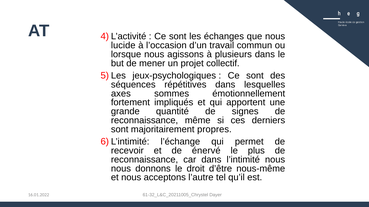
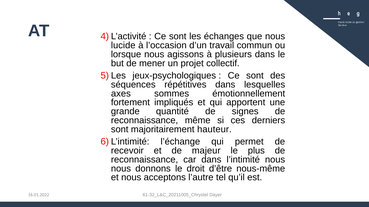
propres: propres -> hauteur (214, 130)
énervé: énervé -> majeur (206, 151)
